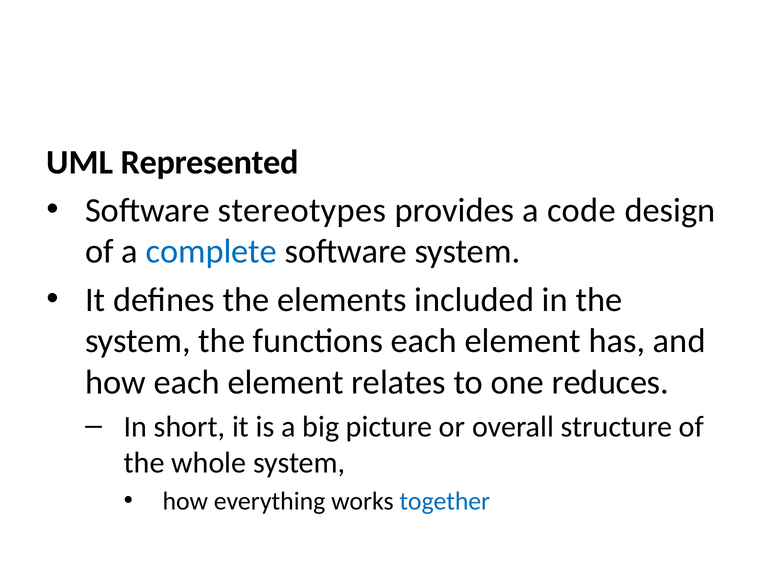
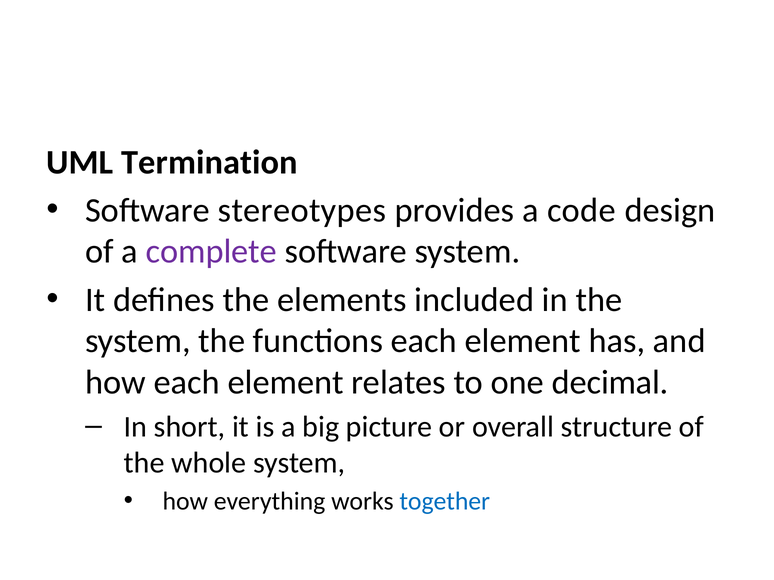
Represented: Represented -> Termination (209, 162)
complete colour: blue -> purple (211, 252)
reduces: reduces -> decimal (610, 383)
